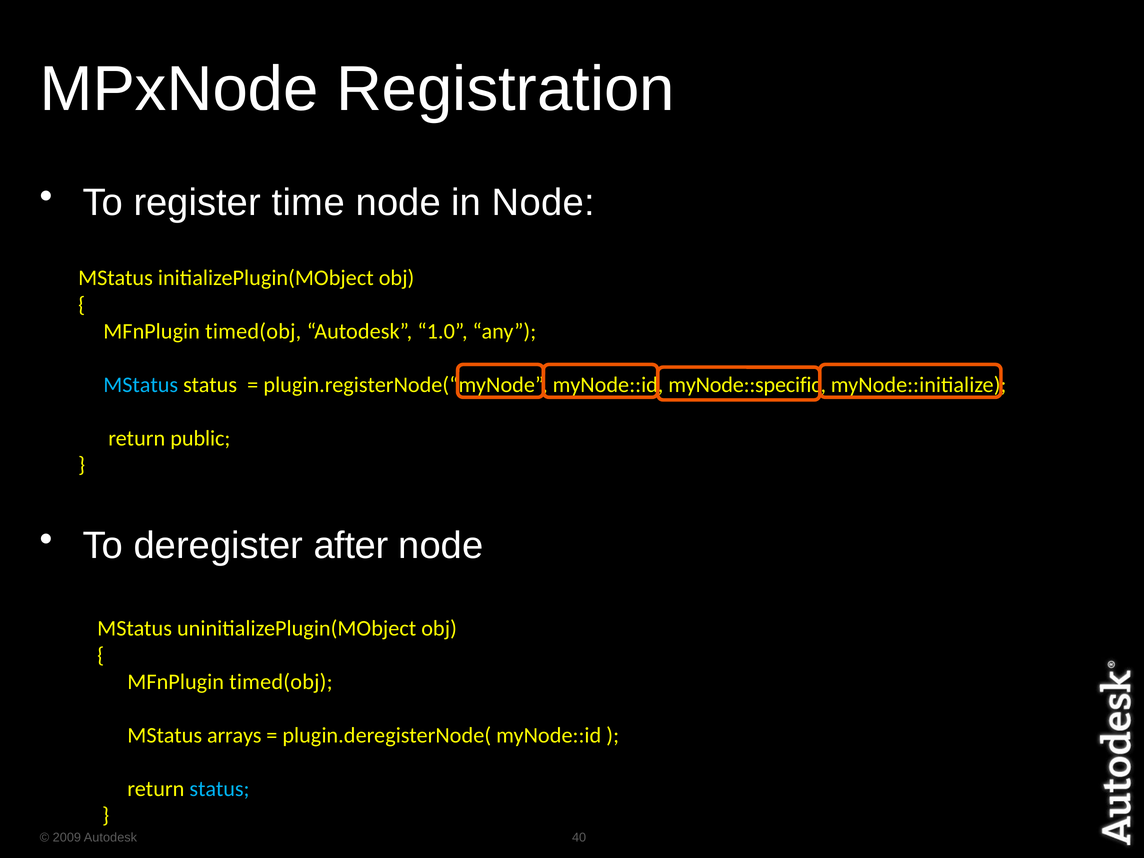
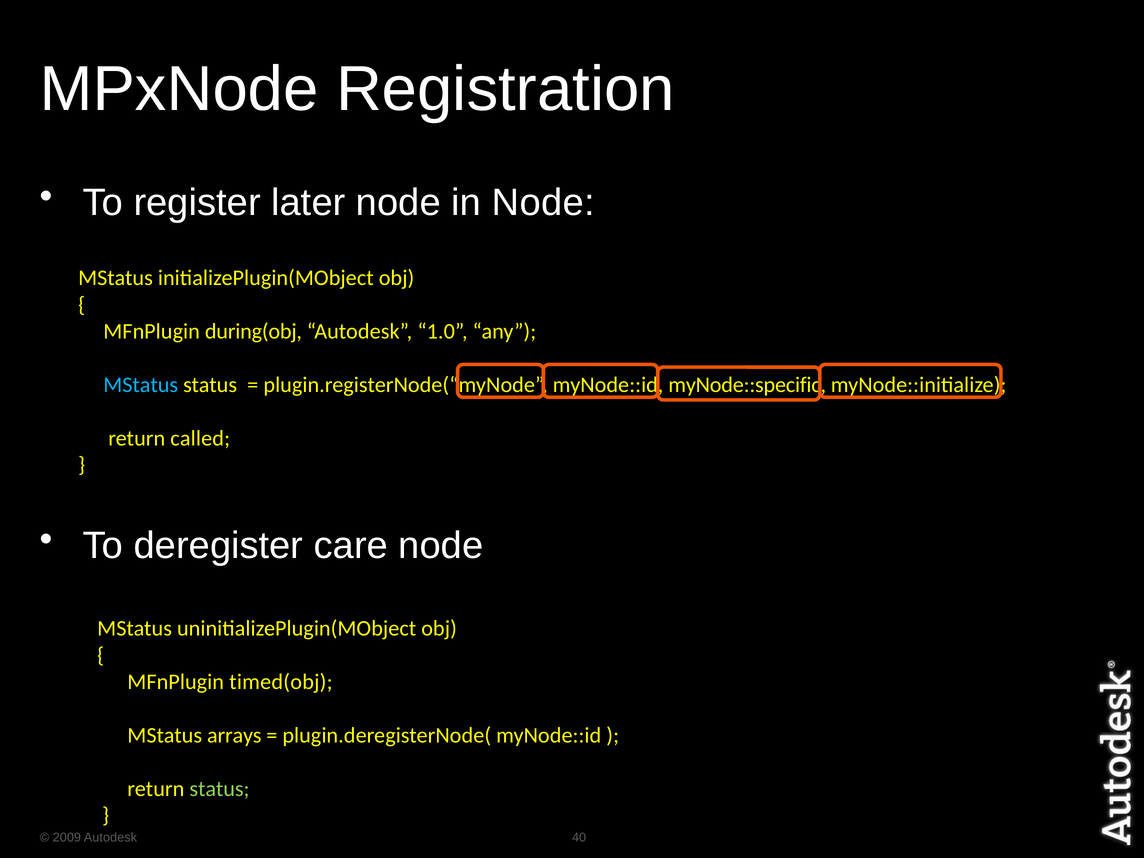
time: time -> later (308, 203)
timed(obj: timed(obj -> during(obj (253, 331)
public: public -> called (200, 438)
after: after -> care (351, 546)
status colour: light blue -> light green (219, 789)
